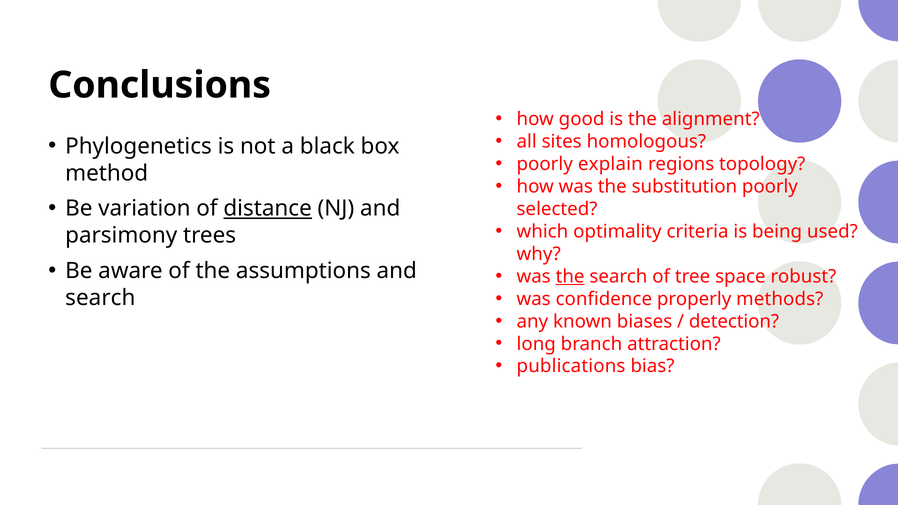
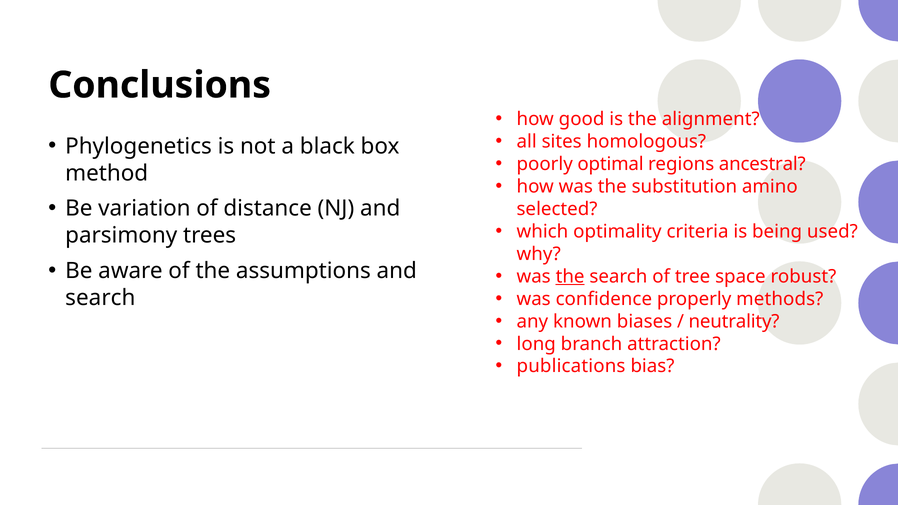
explain: explain -> optimal (611, 164)
topology: topology -> ancestral (762, 164)
substitution poorly: poorly -> amino (770, 187)
distance underline: present -> none (268, 209)
detection: detection -> neutrality (734, 321)
